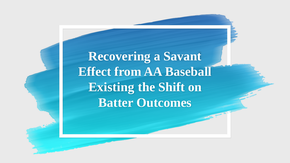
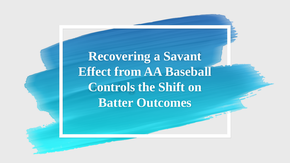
Existing: Existing -> Controls (112, 87)
